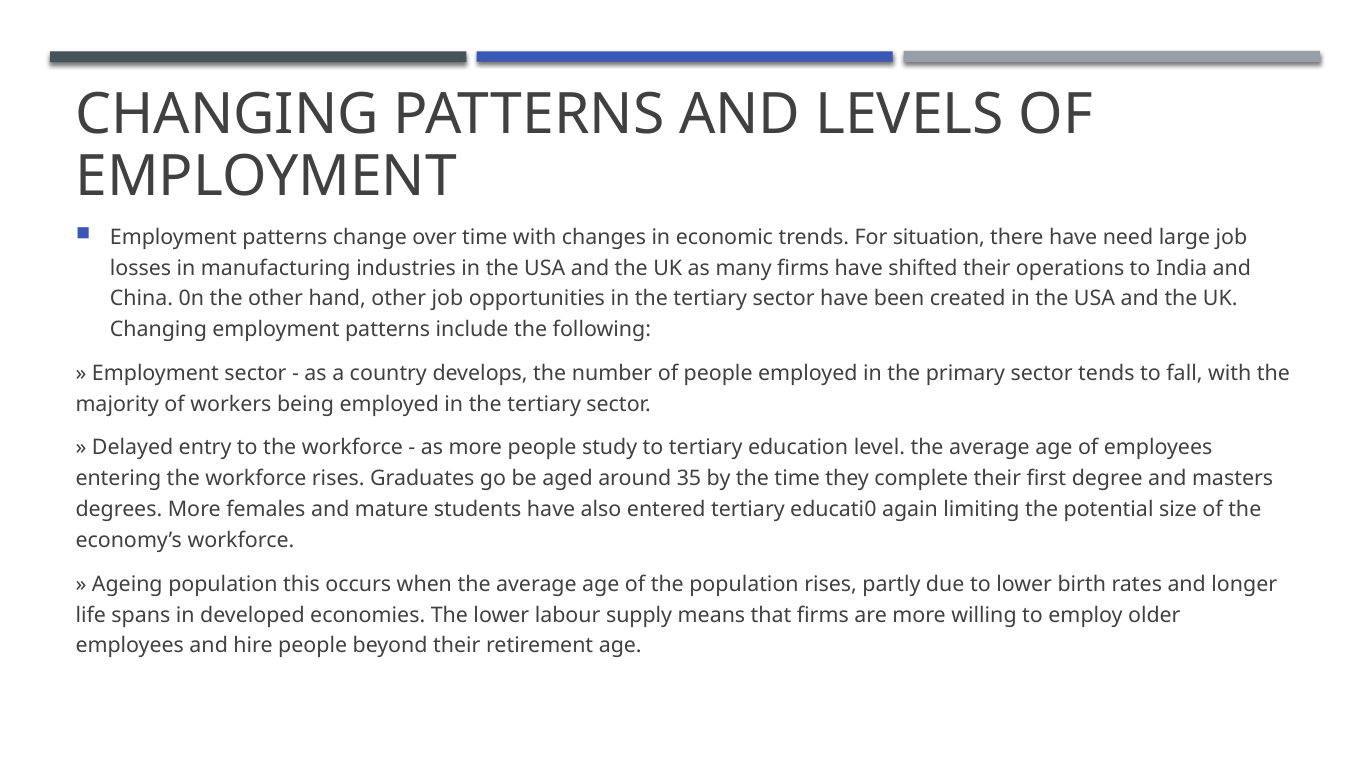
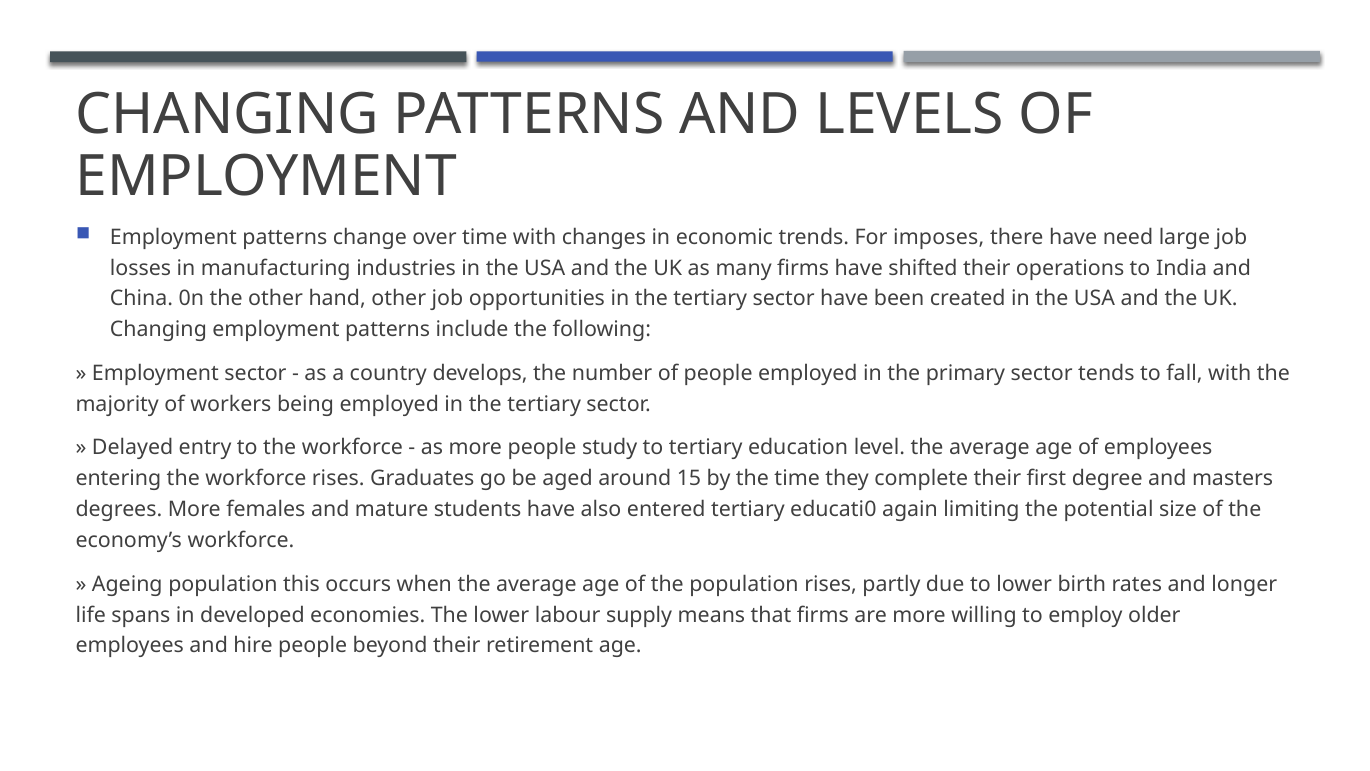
situation: situation -> imposes (939, 237)
35: 35 -> 15 (689, 479)
